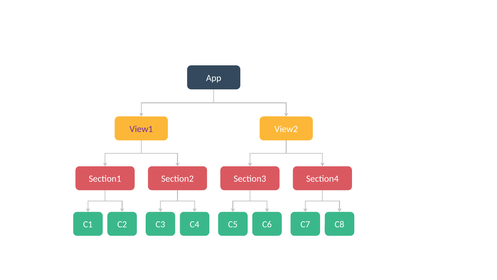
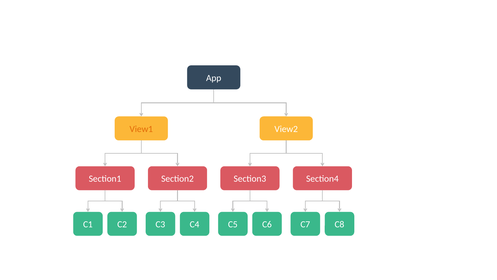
View1 colour: purple -> orange (141, 129)
